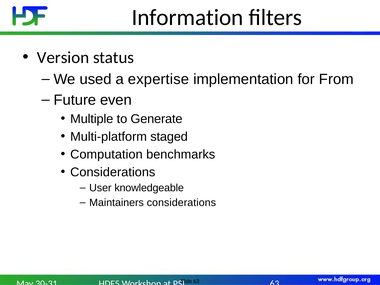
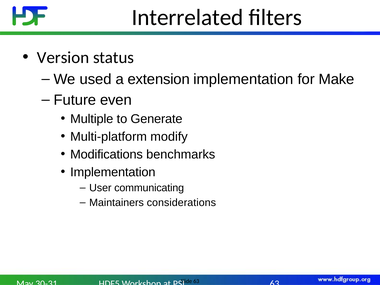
Information: Information -> Interrelated (187, 17)
expertise: expertise -> extension (159, 79)
From: From -> Make (336, 79)
staged: staged -> modify (169, 137)
Computation: Computation -> Modifications (107, 154)
Considerations: Considerations -> Implementation (113, 172)
knowledgeable: knowledgeable -> communicating (149, 188)
